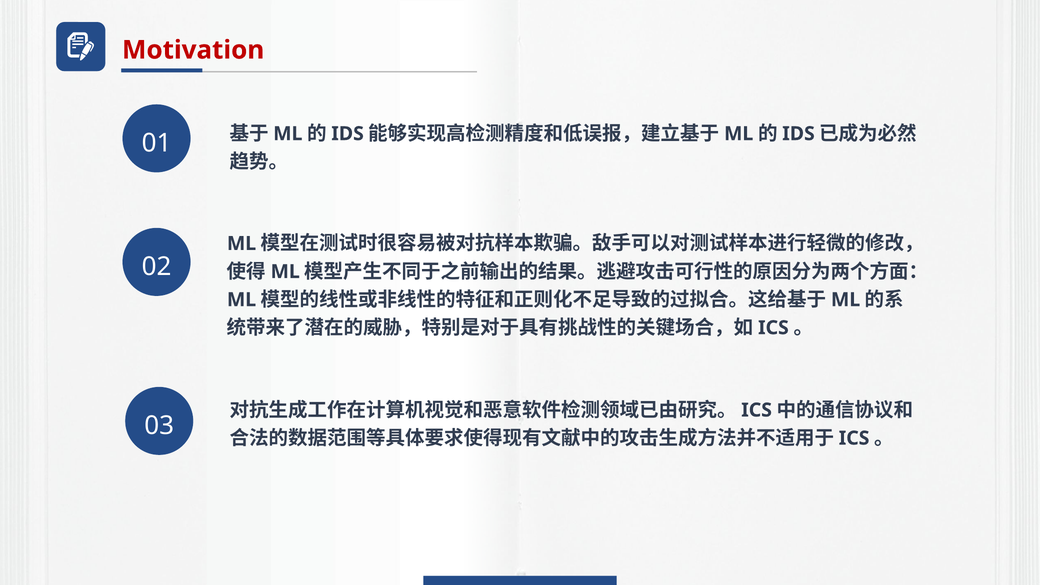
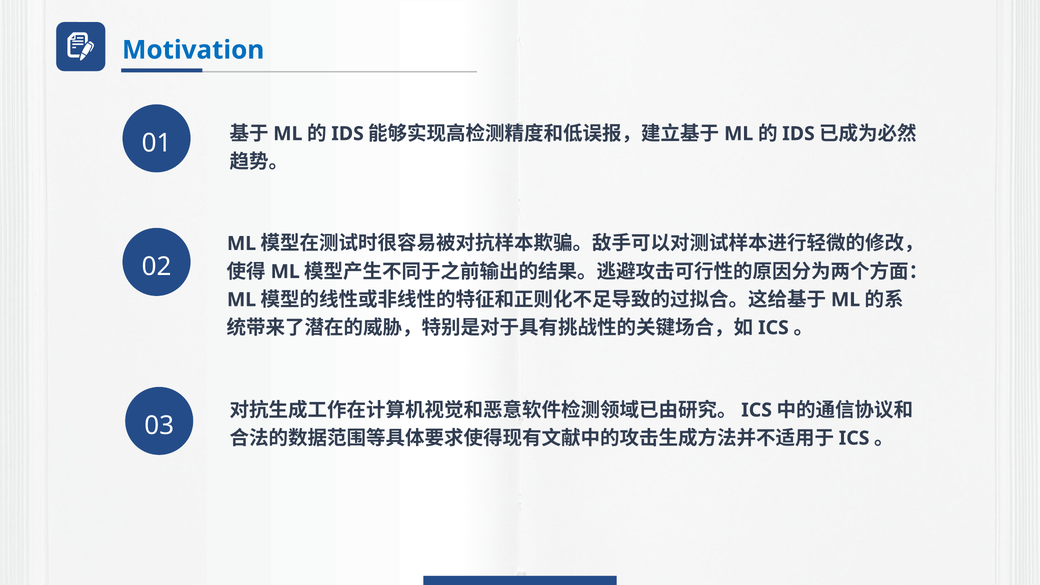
Motivation colour: red -> blue (193, 50)
